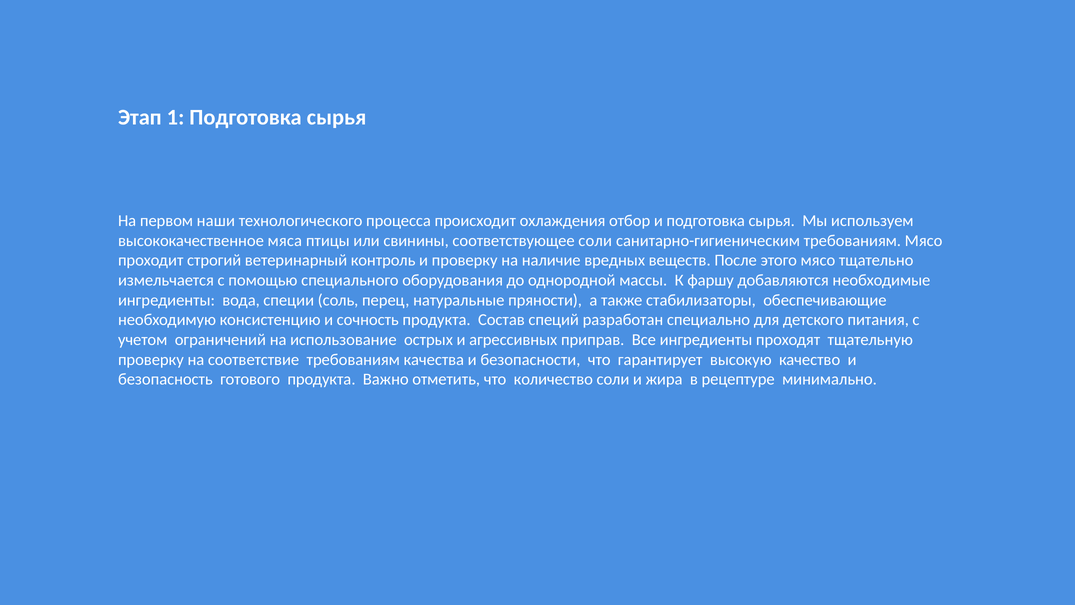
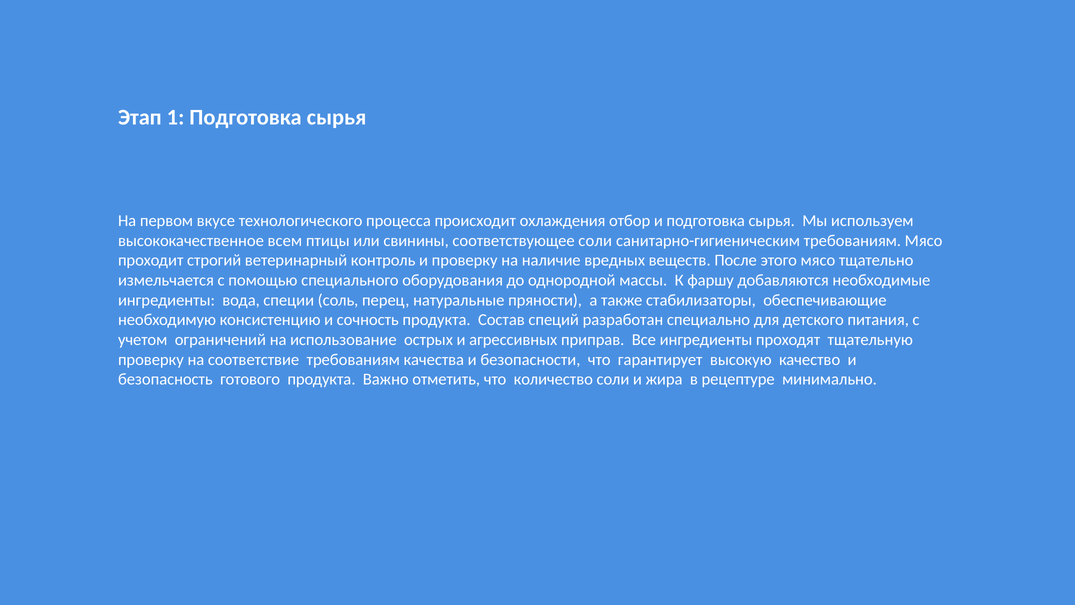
наши: наши -> вкусе (216, 221)
мяса: мяса -> всем (285, 241)
